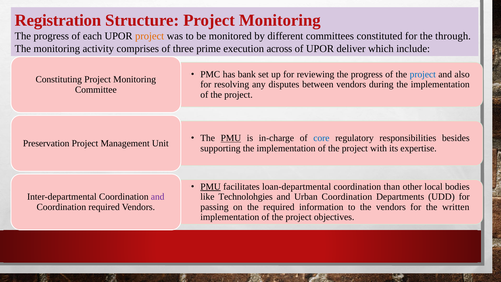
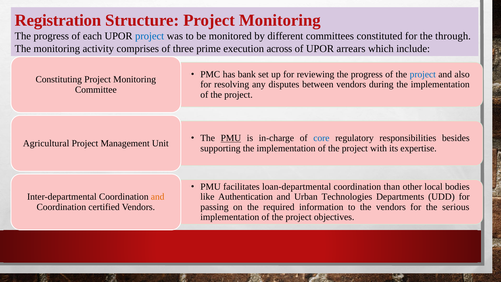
project colour: orange -> blue (150, 36)
deliver: deliver -> arrears (351, 49)
Preservation: Preservation -> Agricultural (46, 143)
PMU underline: present -> none (211, 187)
and colour: purple -> orange (158, 197)
Technolohgies: Technolohgies -> Authentication (246, 197)
Urban Coordination: Coordination -> Technologies (347, 197)
Coordination required: required -> certified (104, 207)
written: written -> serious (456, 207)
